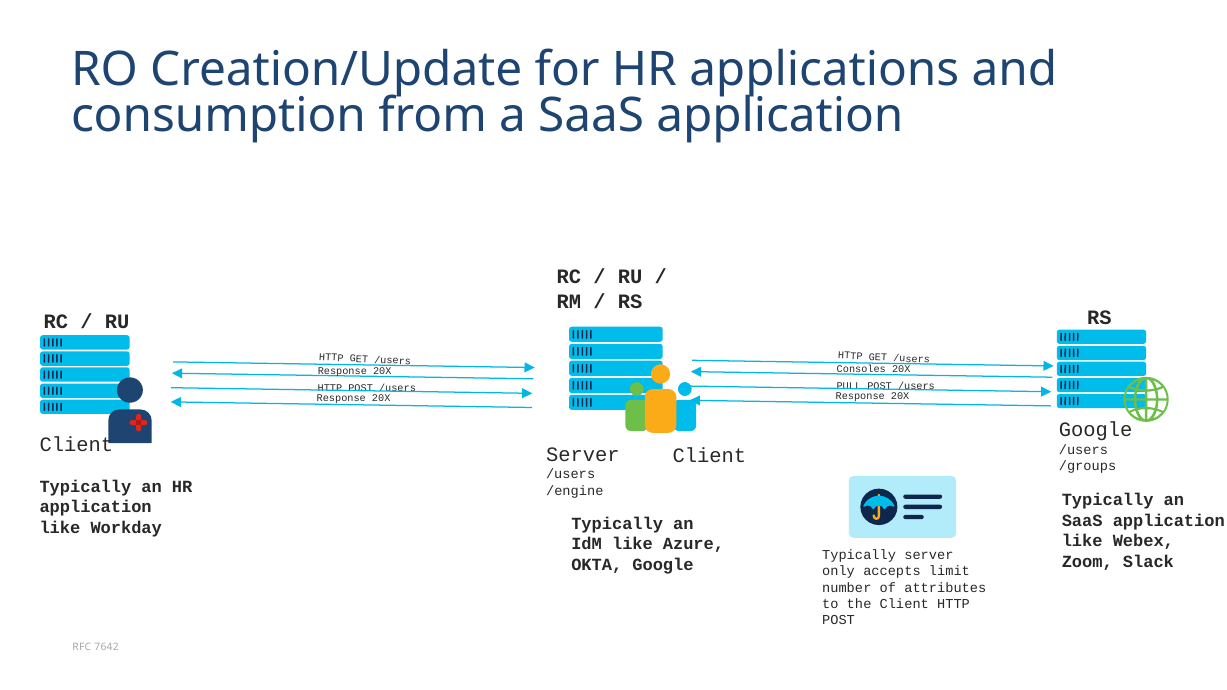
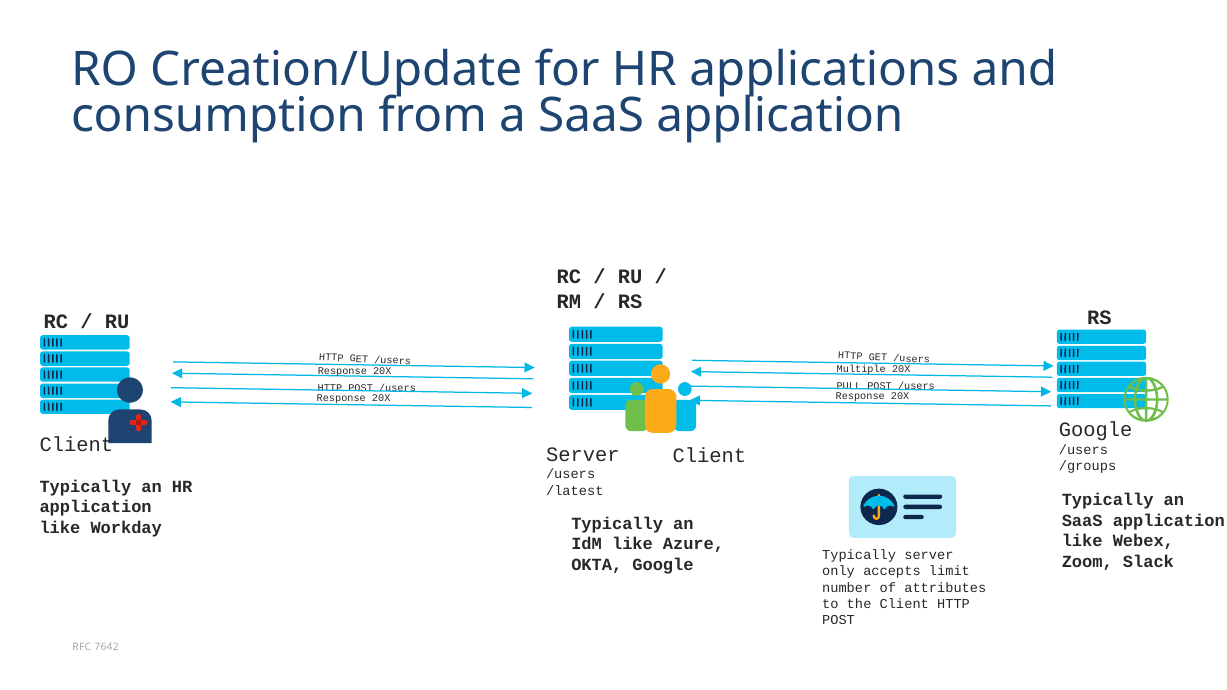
Consoles: Consoles -> Multiple (861, 369)
/engine: /engine -> /latest (575, 491)
